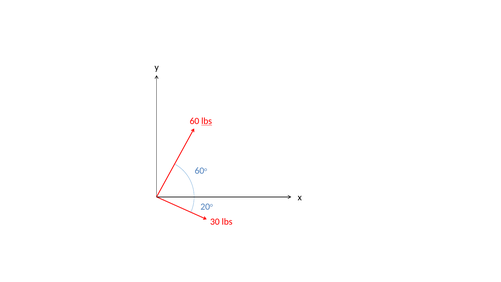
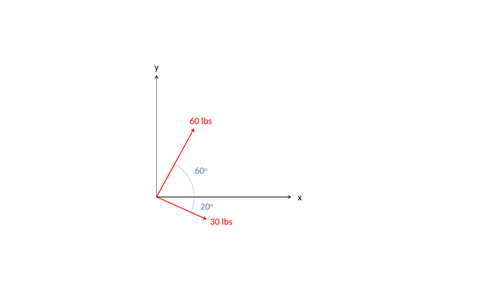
lbs underline: present -> none (207, 121)
